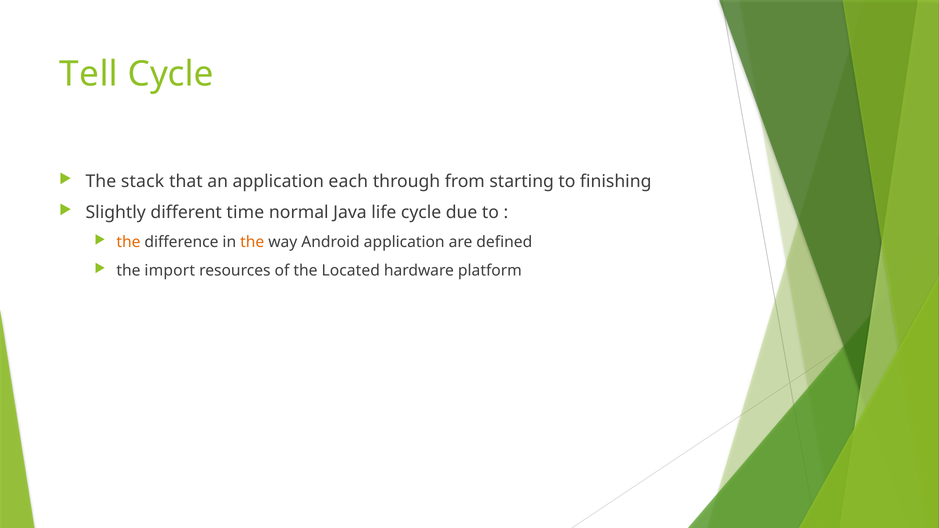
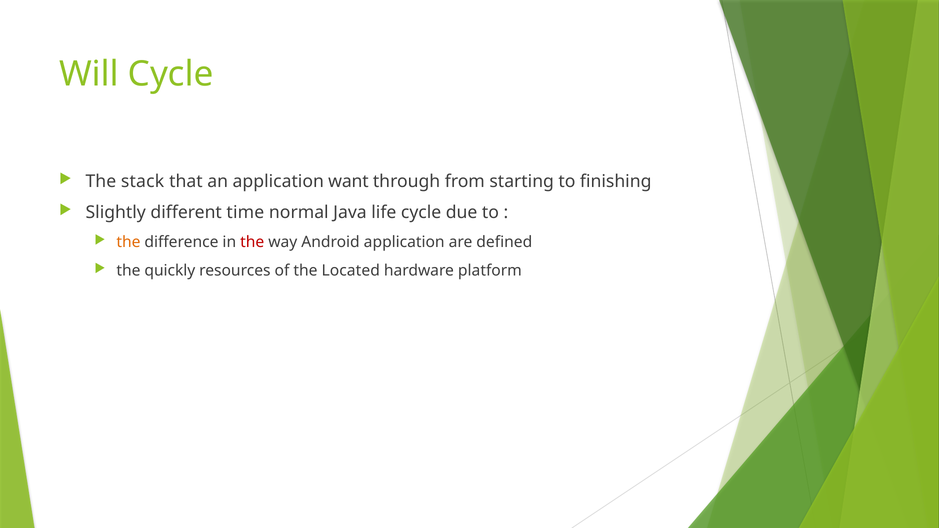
Tell: Tell -> Will (89, 74)
each: each -> want (348, 182)
the colour: orange -> red (252, 242)
import: import -> quickly (170, 271)
